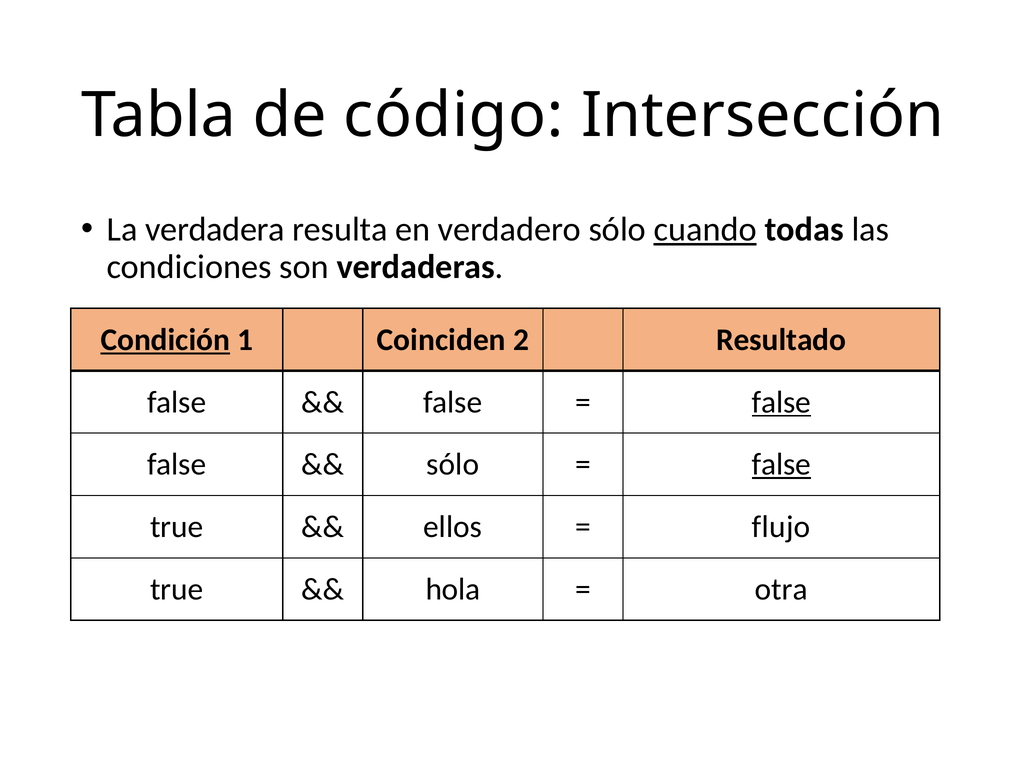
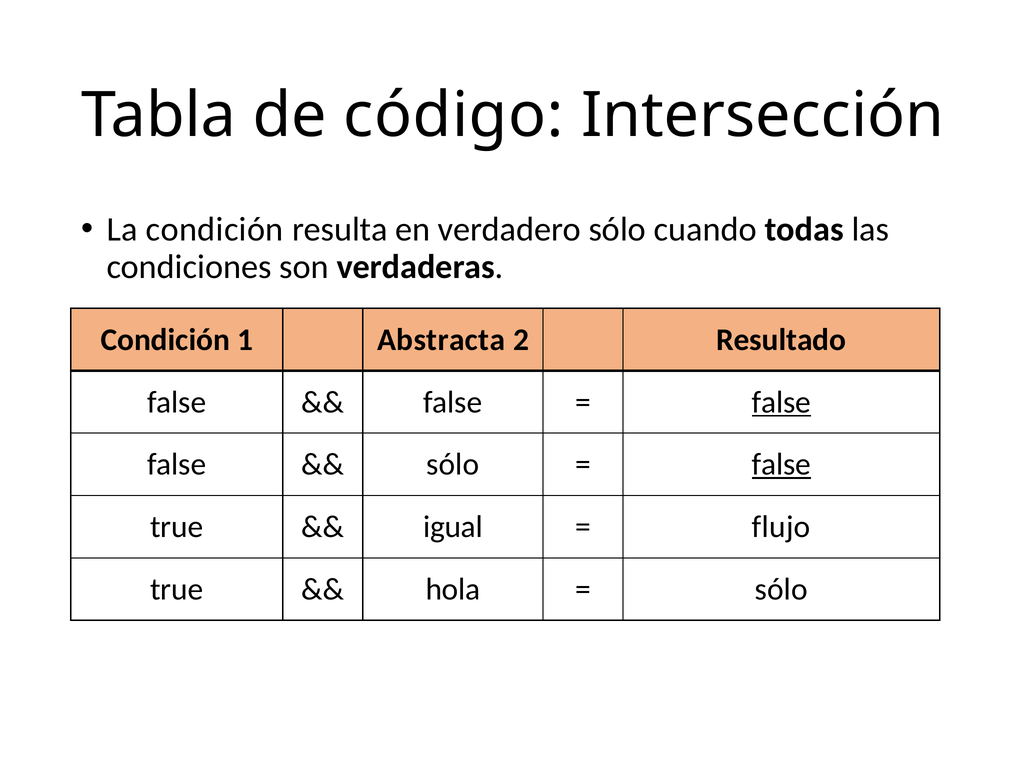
La verdadera: verdadera -> condición (215, 229)
cuando underline: present -> none (705, 229)
Condición underline: present -> none (165, 340)
Coinciden: Coinciden -> Abstracta (441, 340)
ellos: ellos -> igual (453, 527)
otra: otra -> sólo (781, 589)
